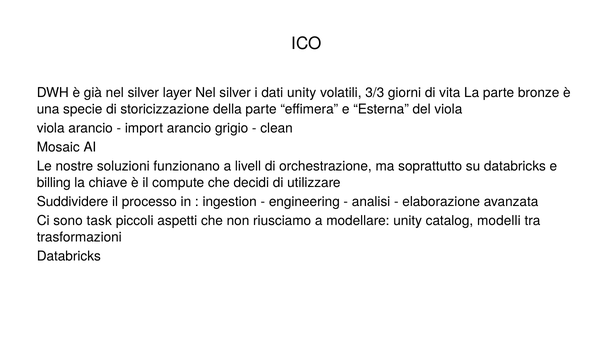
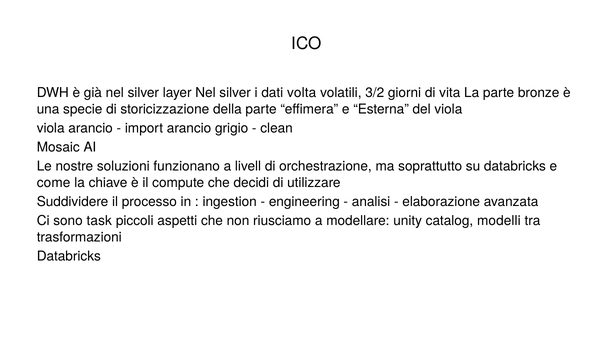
dati unity: unity -> volta (302, 93)
3/3: 3/3 -> 3/2 (375, 93)
billing: billing -> come (54, 183)
